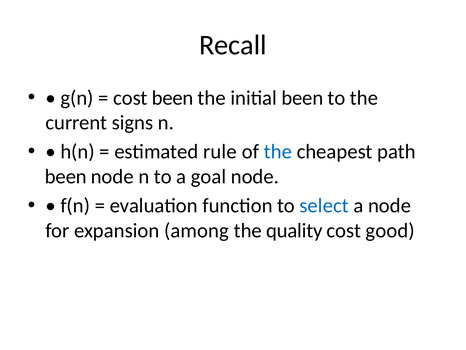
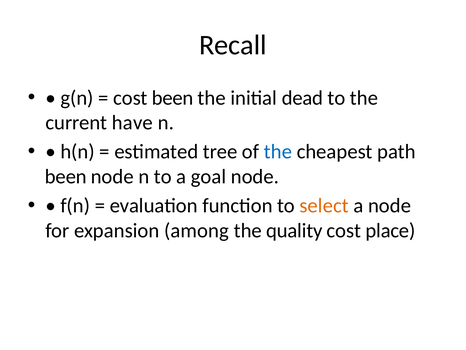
initial been: been -> dead (302, 98)
signs: signs -> have (132, 123)
rule: rule -> tree (220, 152)
select colour: blue -> orange (324, 205)
good: good -> place (390, 230)
